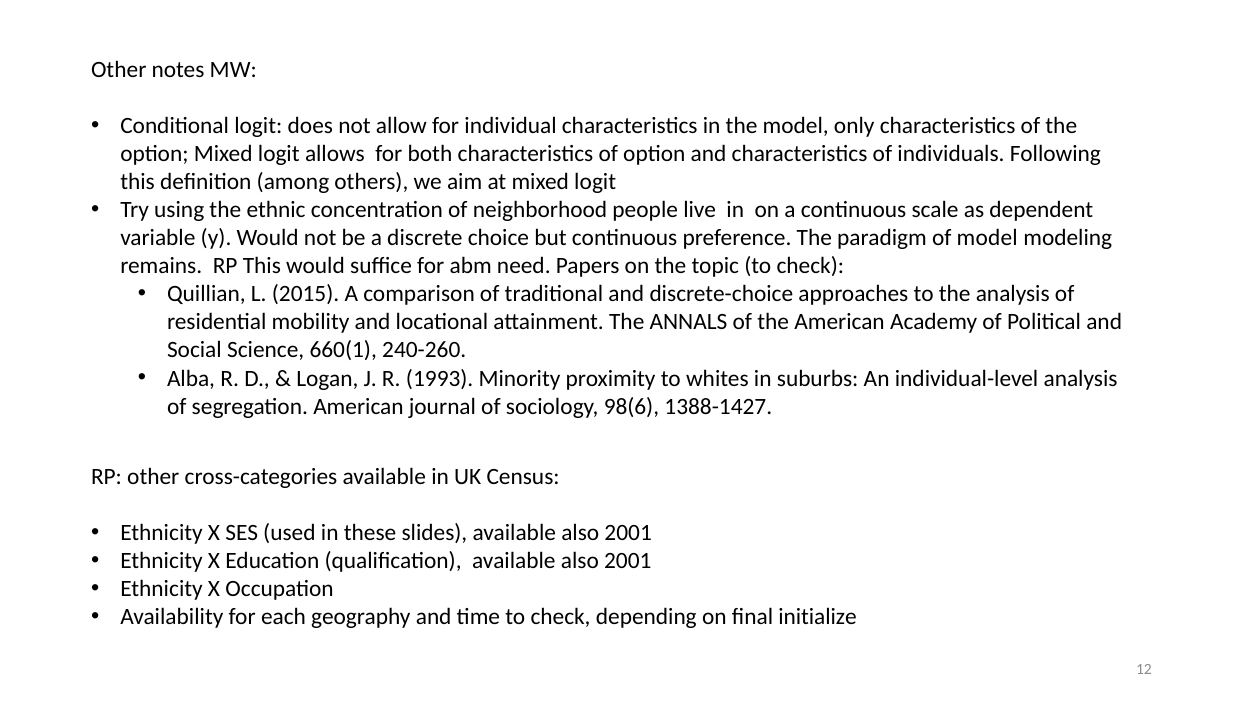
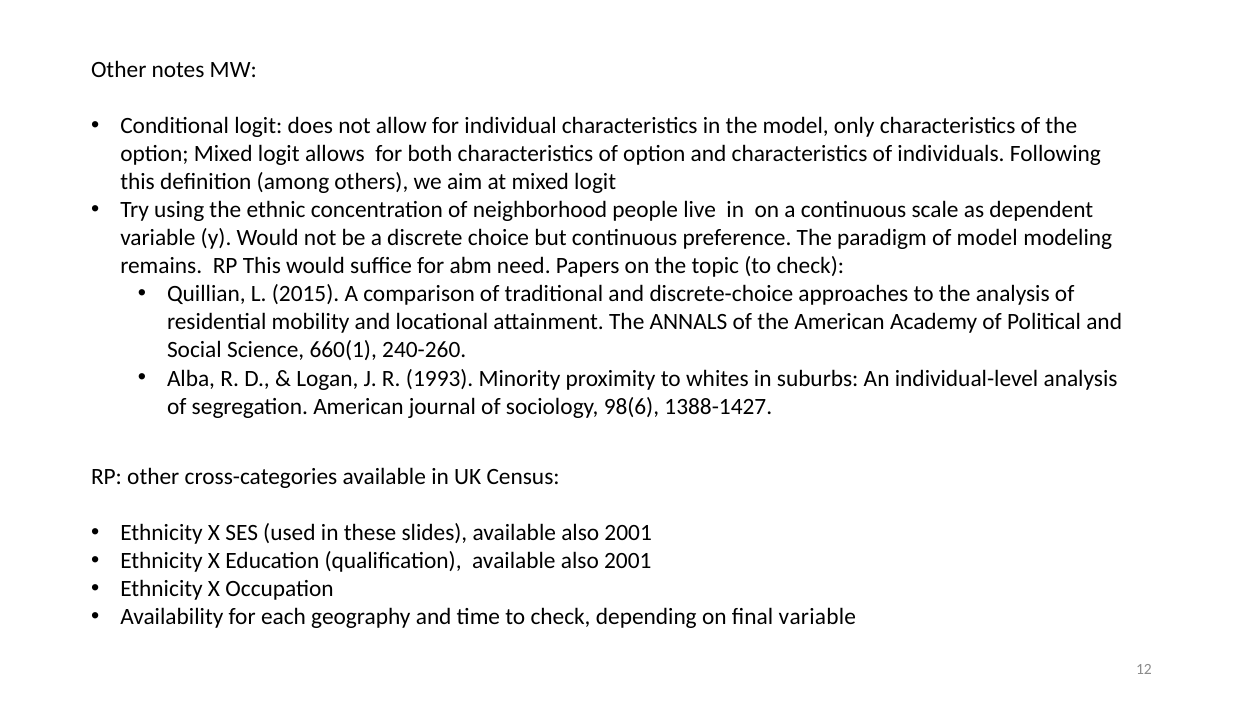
final initialize: initialize -> variable (817, 617)
